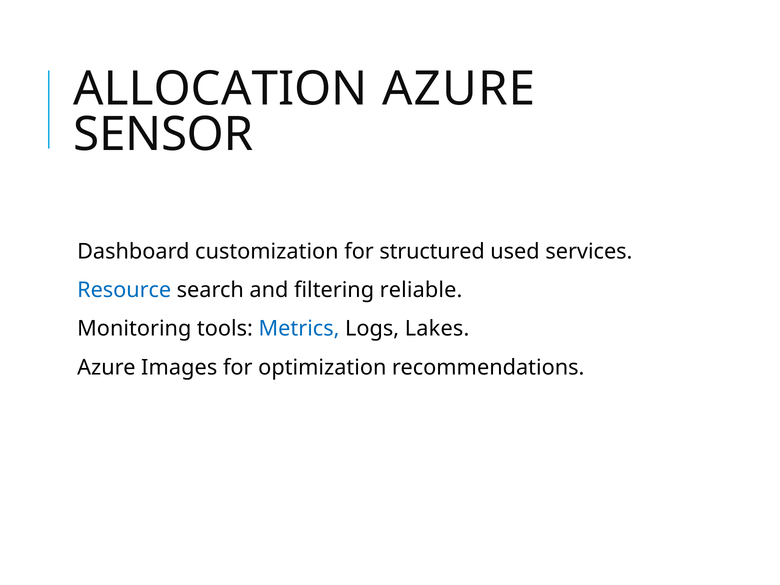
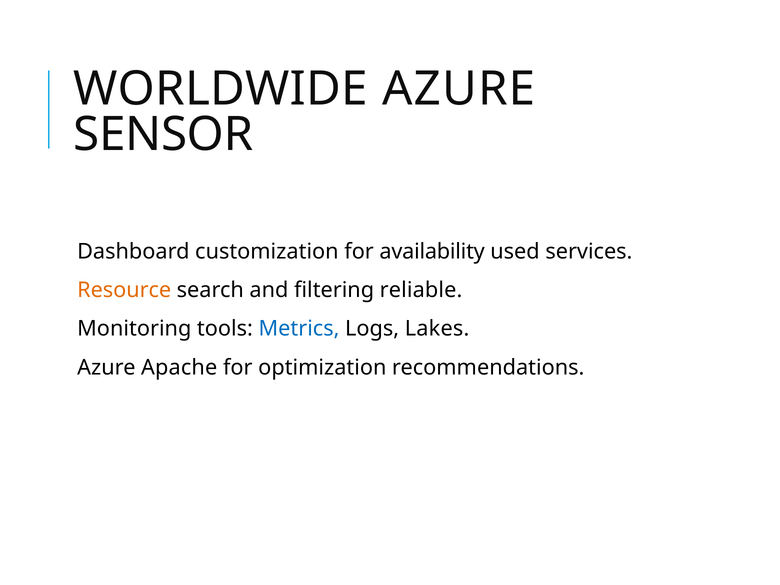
ALLOCATION: ALLOCATION -> WORLDWIDE (220, 89)
structured: structured -> availability (432, 252)
Resource colour: blue -> orange (124, 290)
Images: Images -> Apache (179, 367)
